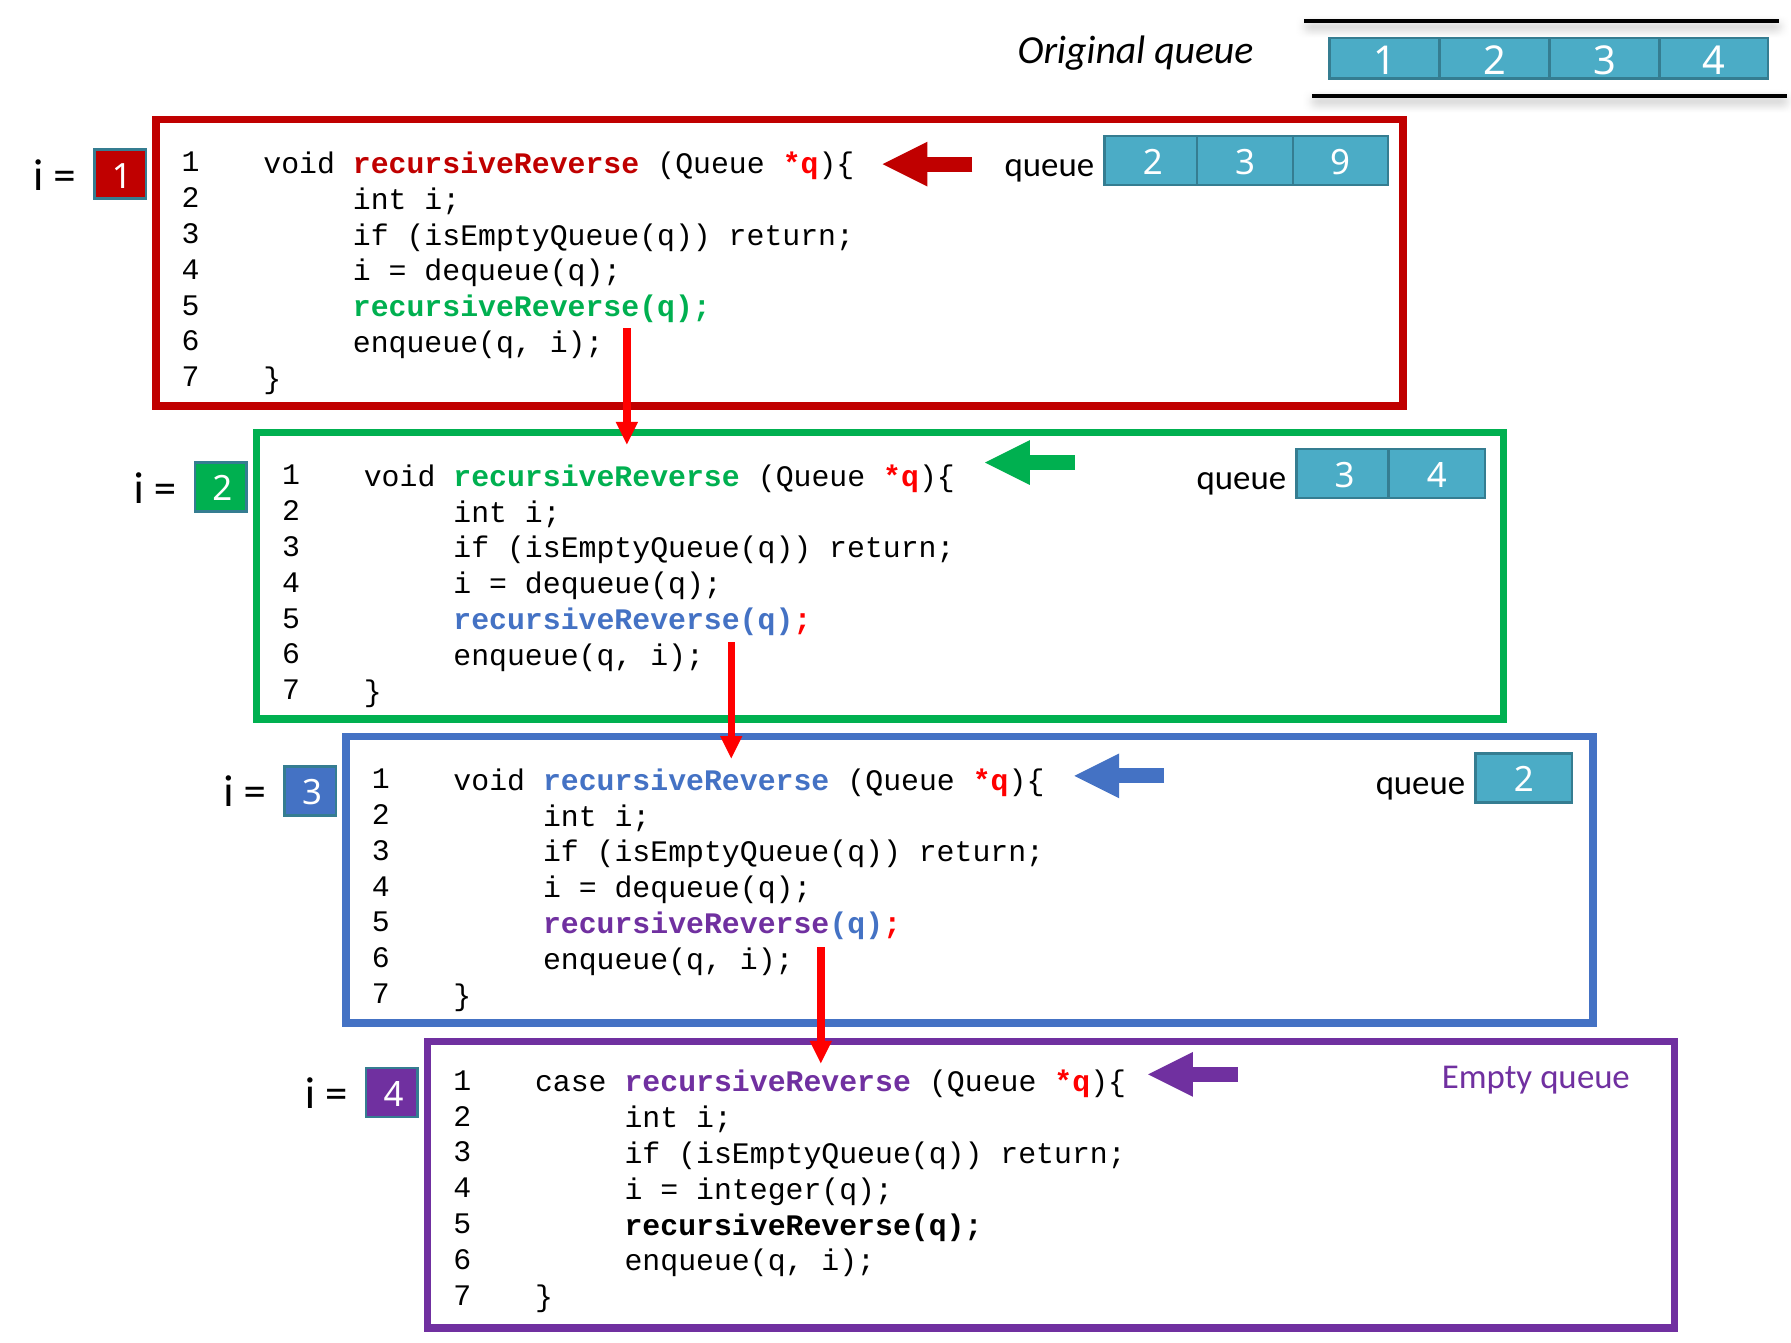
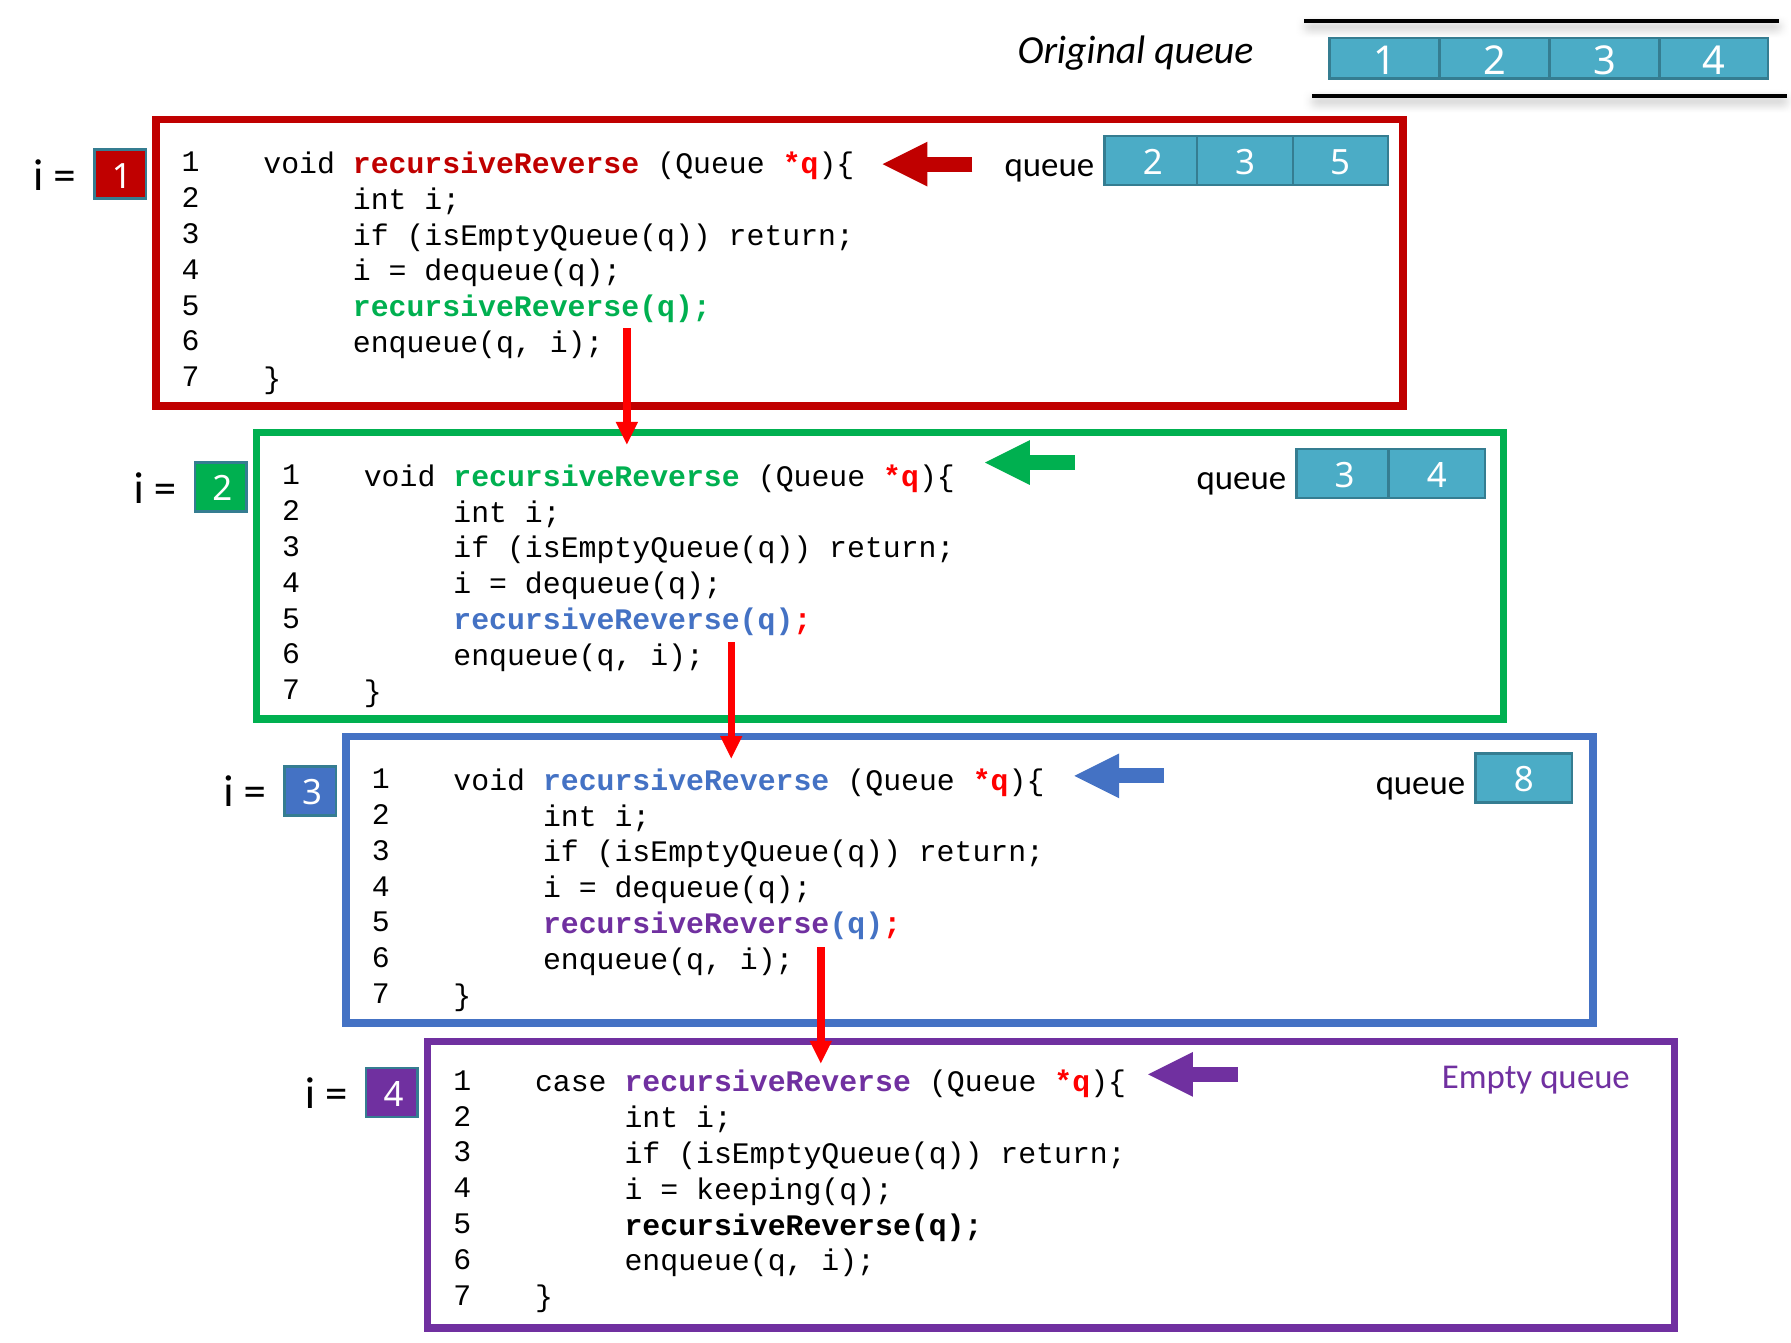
2 9: 9 -> 5 (1340, 163)
2: 2 -> 8 (1524, 781)
integer(q: integer(q -> keeping(q (795, 1190)
